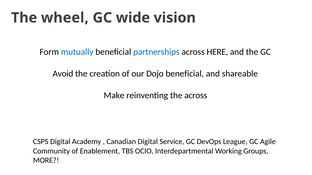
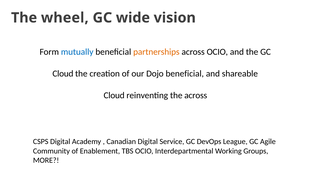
partnerships colour: blue -> orange (156, 52)
across HERE: HERE -> OCIO (217, 52)
Avoid: Avoid -> Cloud (63, 74)
Make: Make -> Cloud (114, 96)
